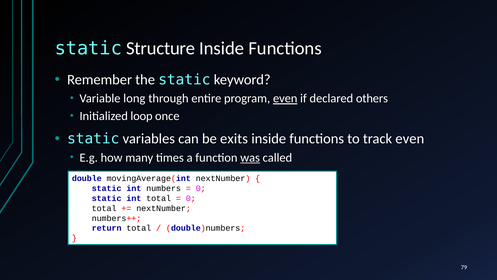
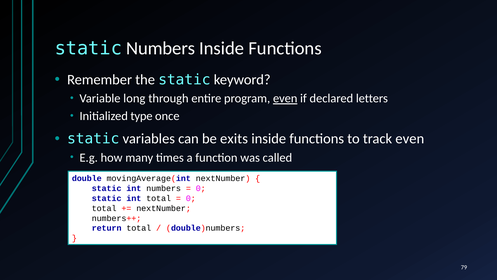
static Structure: Structure -> Numbers (161, 48)
others: others -> letters (372, 98)
loop: loop -> type (142, 116)
was underline: present -> none (250, 157)
